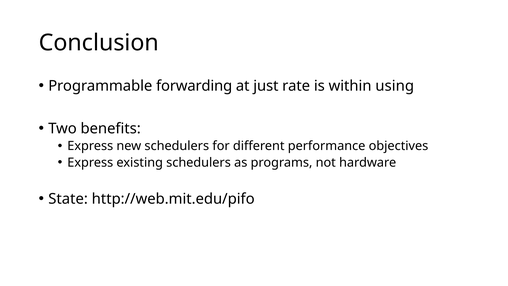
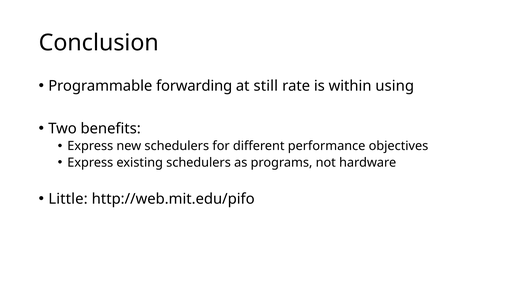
just: just -> still (266, 86)
State: State -> Little (68, 199)
